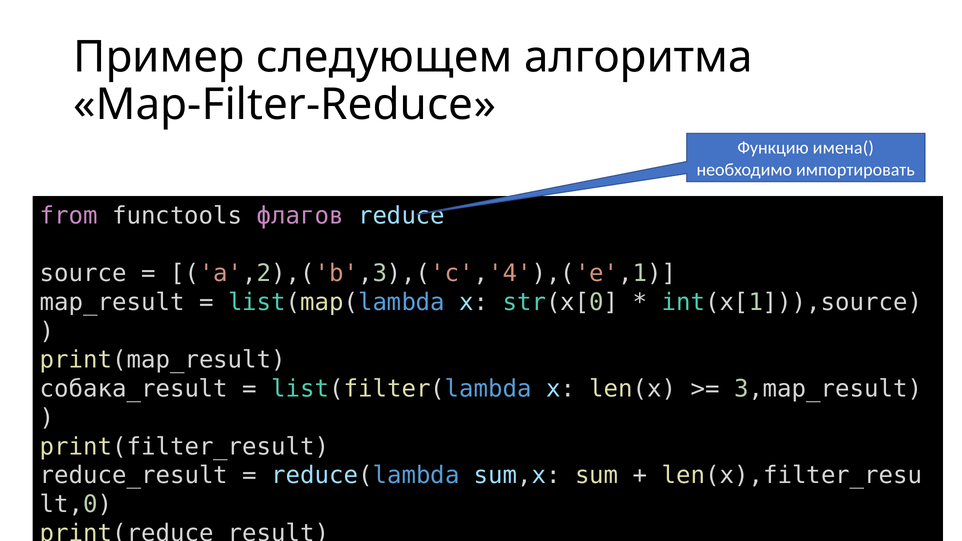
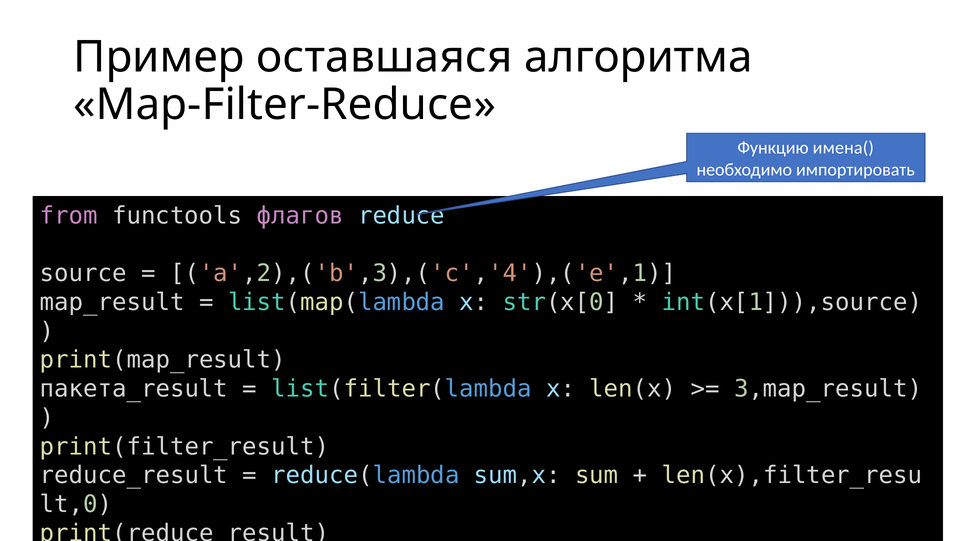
следующем: следующем -> оставшаяся (384, 57)
собака_result: собака_result -> пакета_result (134, 389)
